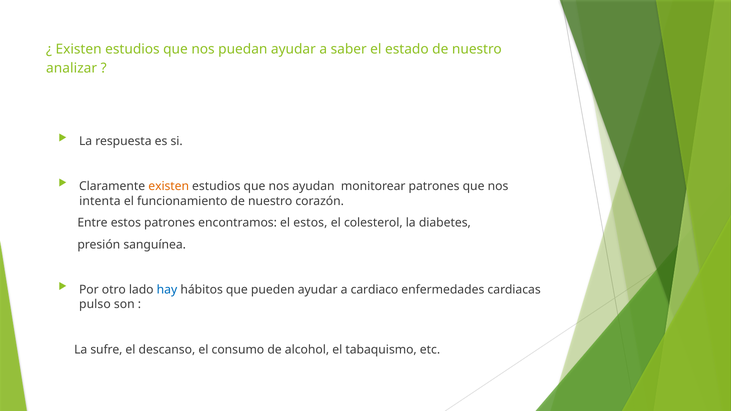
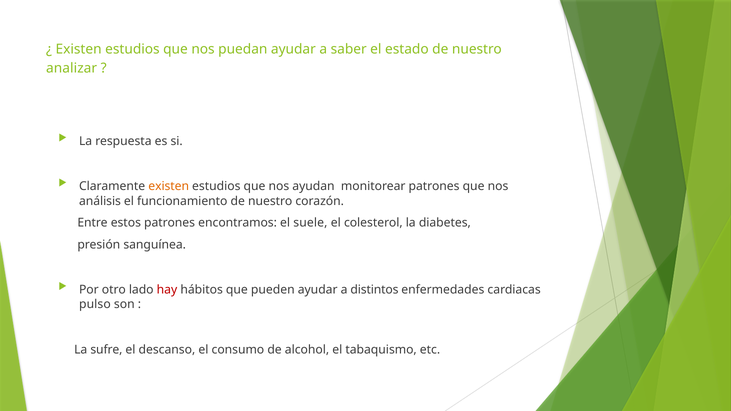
intenta: intenta -> análisis (100, 201)
el estos: estos -> suele (310, 223)
hay colour: blue -> red (167, 290)
cardiaco: cardiaco -> distintos (374, 290)
